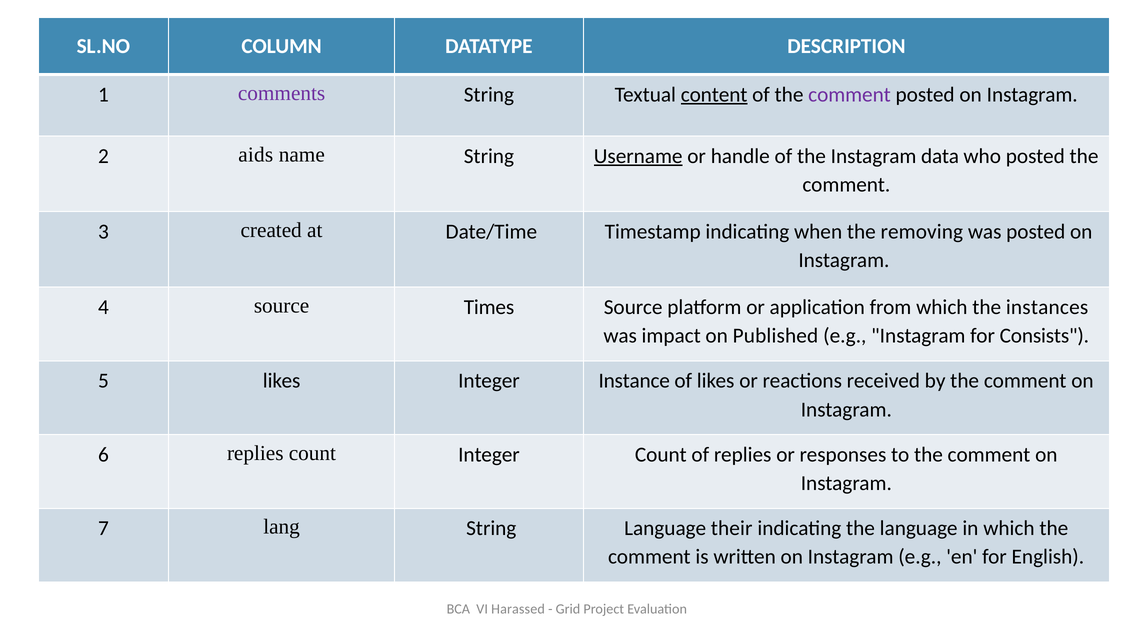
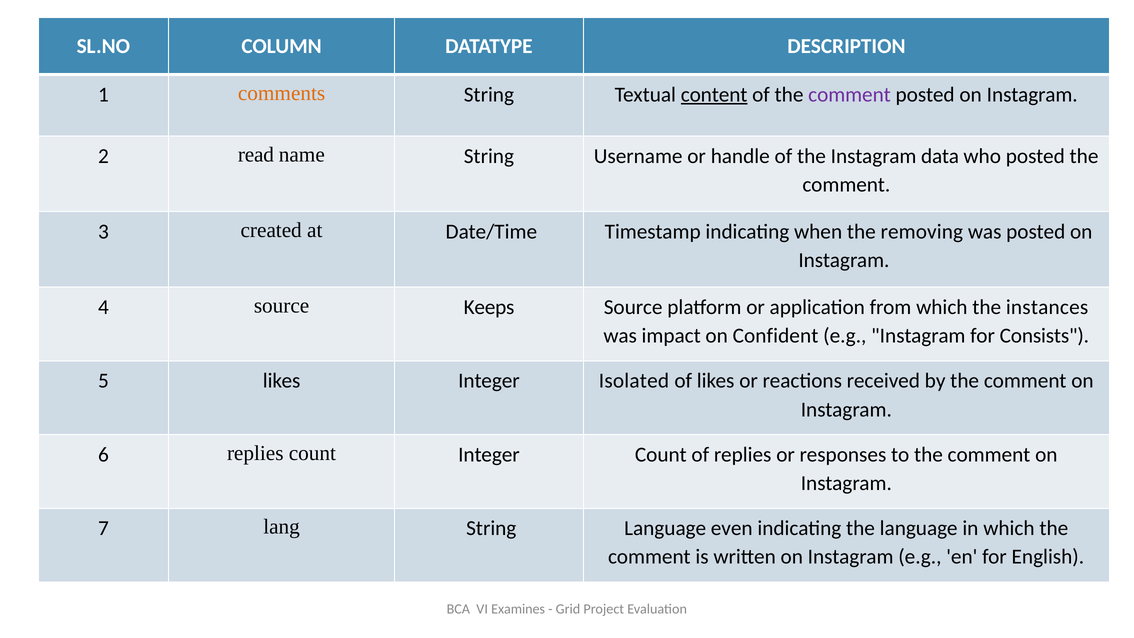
comments colour: purple -> orange (282, 93)
aids: aids -> read (256, 155)
Username underline: present -> none (638, 156)
Times: Times -> Keeps (489, 307)
Published: Published -> Confident (776, 336)
Instance: Instance -> Isolated (634, 381)
their: their -> even (732, 528)
Harassed: Harassed -> Examines (518, 609)
